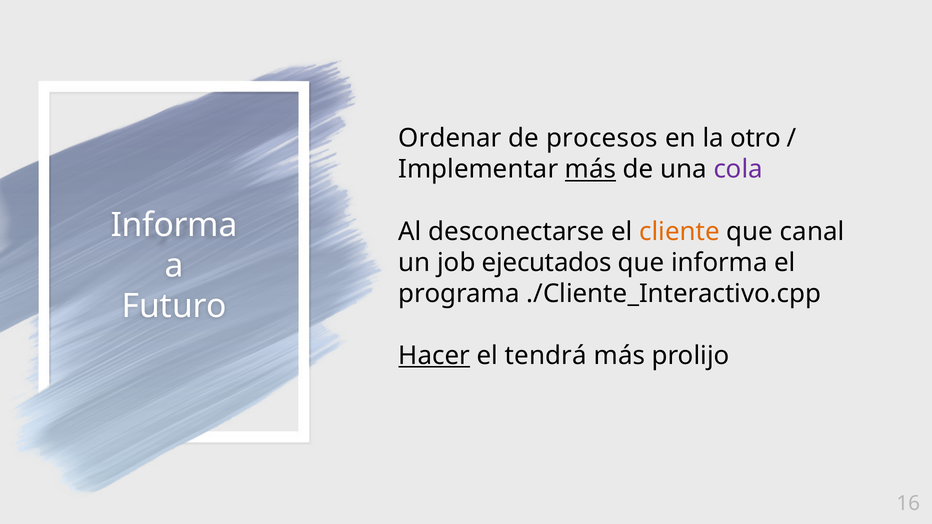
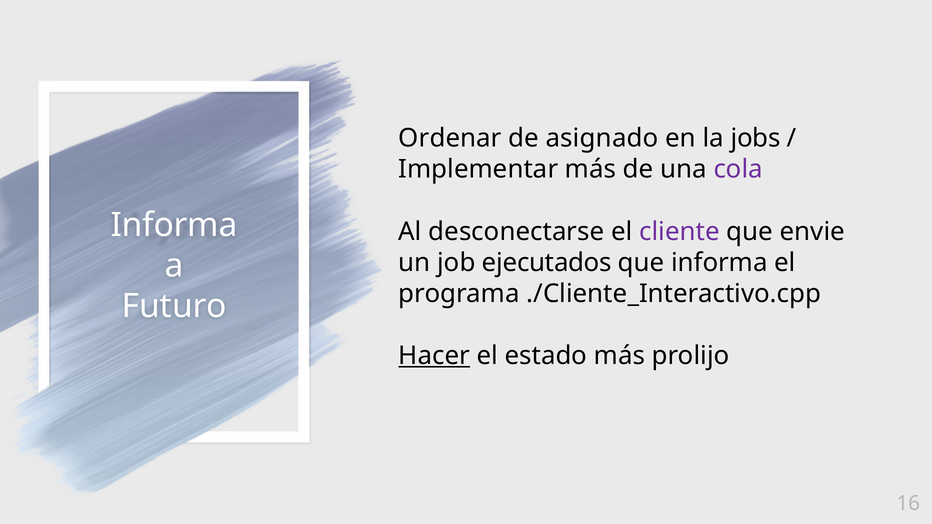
procesos: procesos -> asignado (602, 138)
otro: otro -> jobs (756, 138)
más underline: present -> none (591, 170)
cliente colour: orange -> purple (679, 232)
canal: canal -> envie (812, 232)
tendrá: tendrá -> estado (546, 356)
